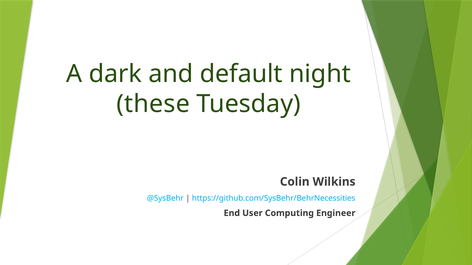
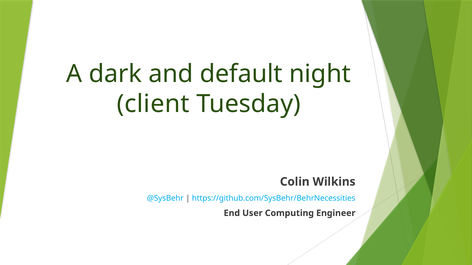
these: these -> client (153, 104)
